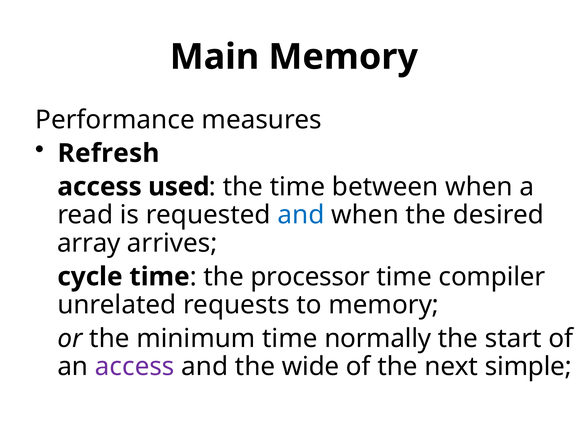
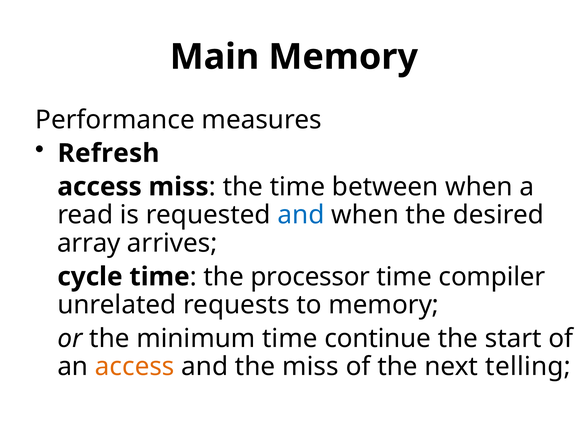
access used: used -> miss (179, 187)
normally: normally -> continue (378, 338)
access colour: purple -> orange (135, 367)
the wide: wide -> miss (310, 367)
simple: simple -> telling (528, 367)
